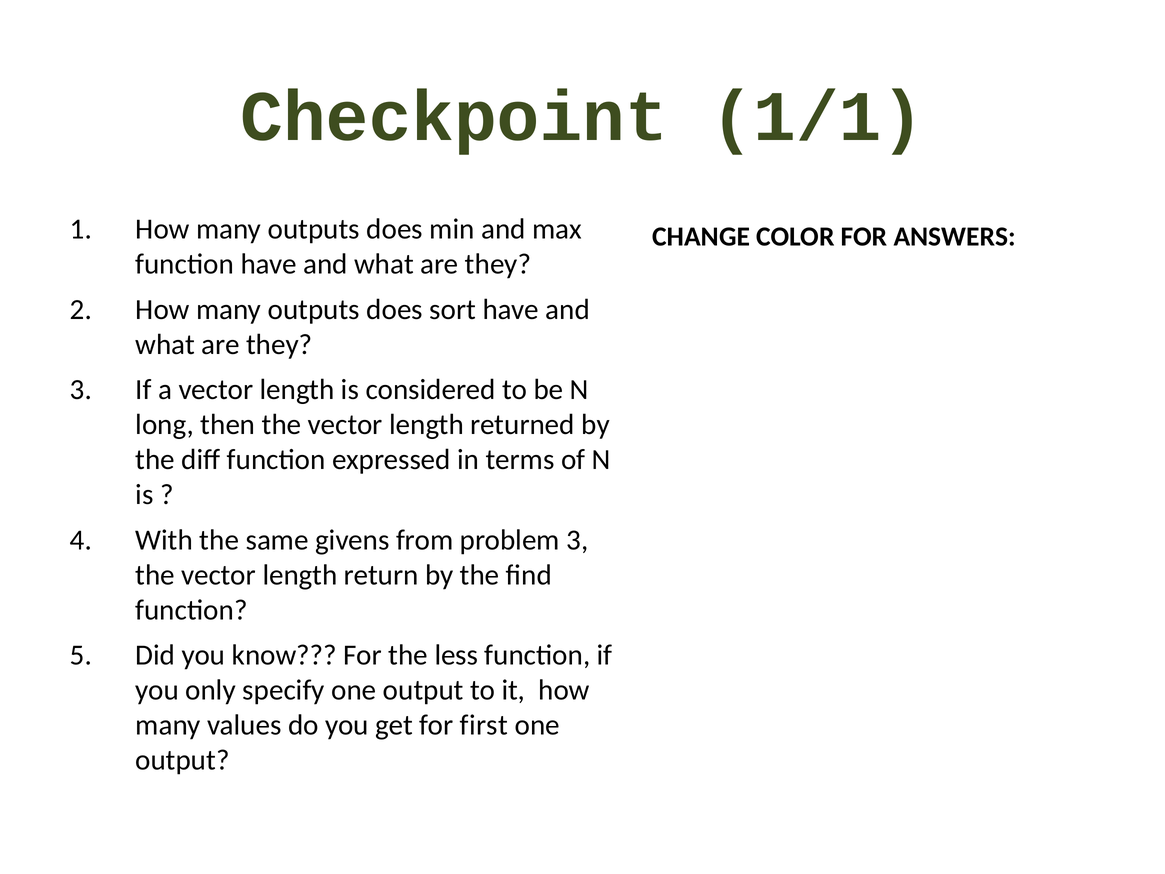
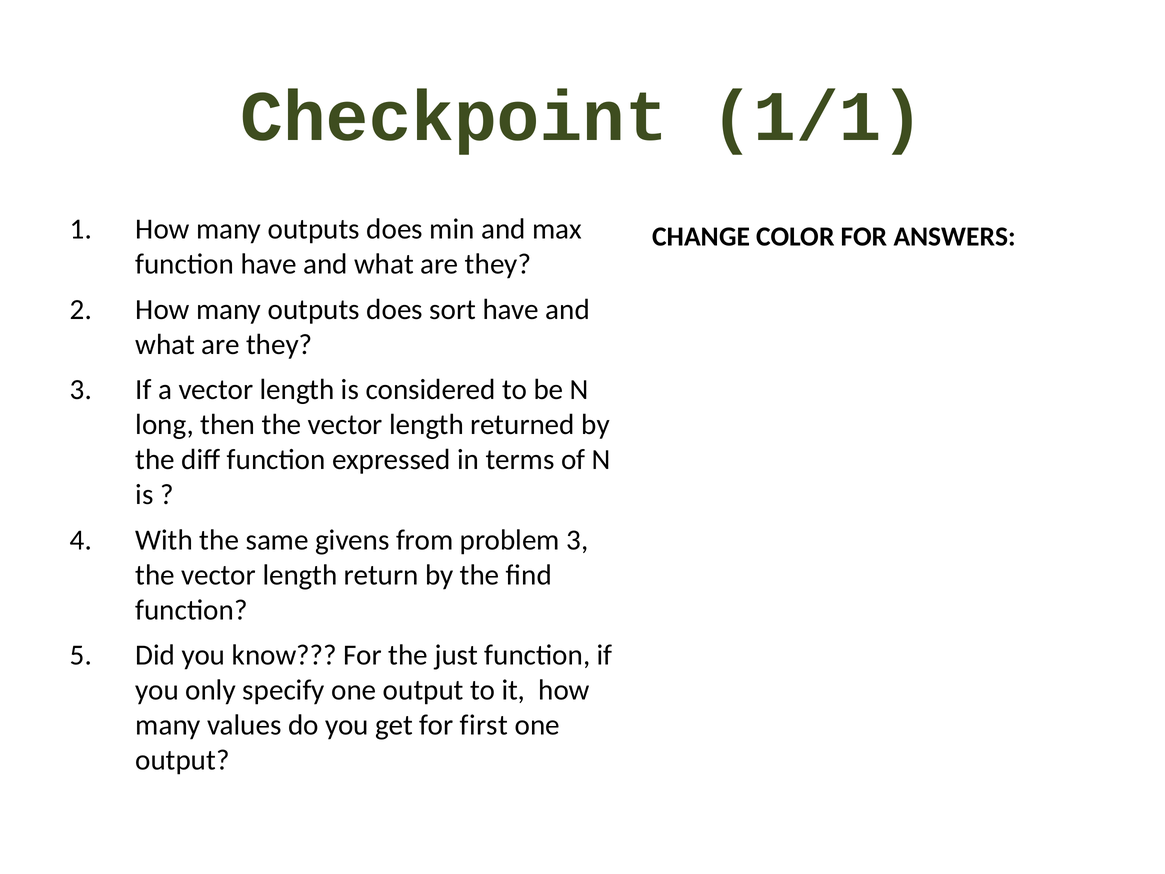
less: less -> just (456, 655)
